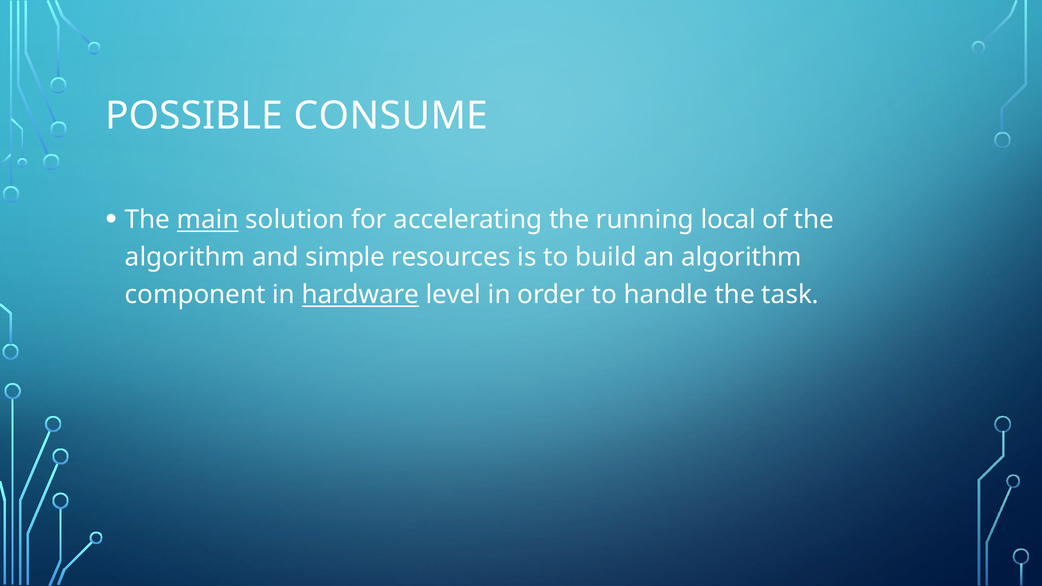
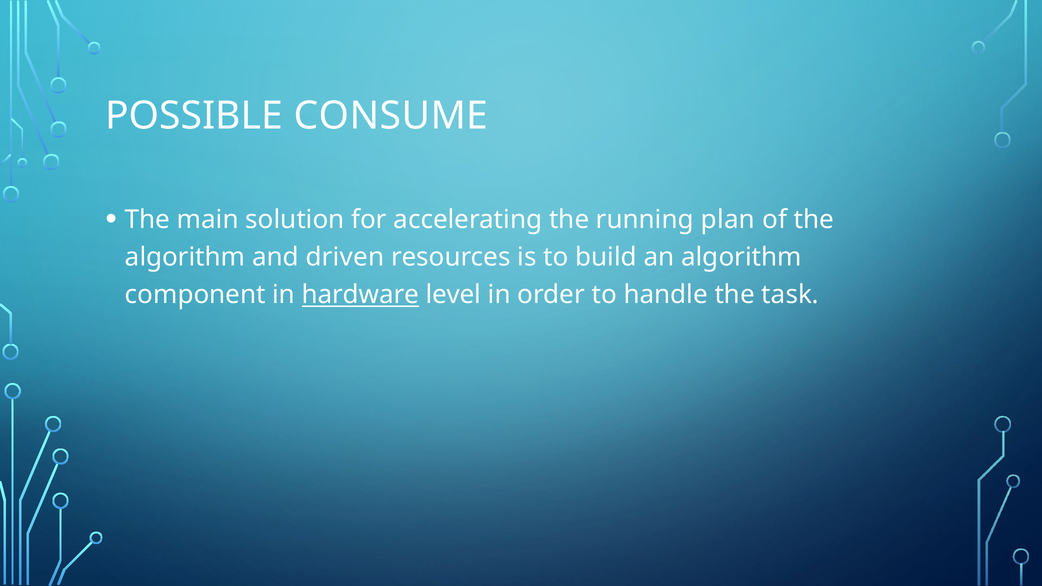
main underline: present -> none (208, 220)
local: local -> plan (728, 220)
simple: simple -> driven (345, 257)
